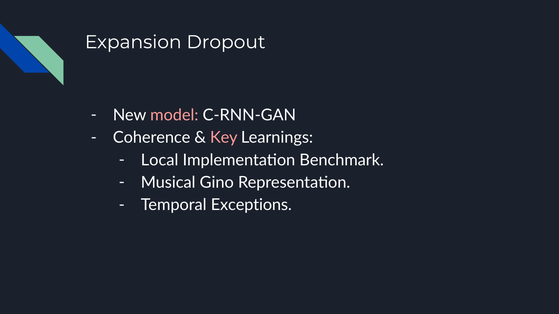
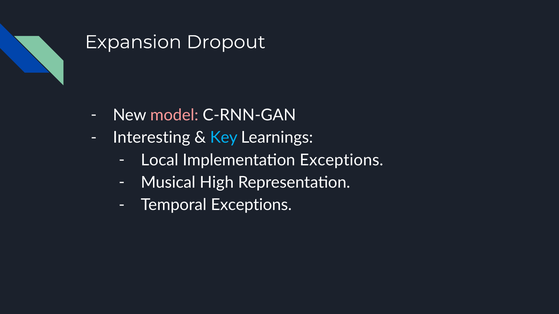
Coherence: Coherence -> Interesting (152, 138)
Key colour: pink -> light blue (224, 138)
Implementation Benchmark: Benchmark -> Exceptions (341, 160)
Gino: Gino -> High (217, 183)
